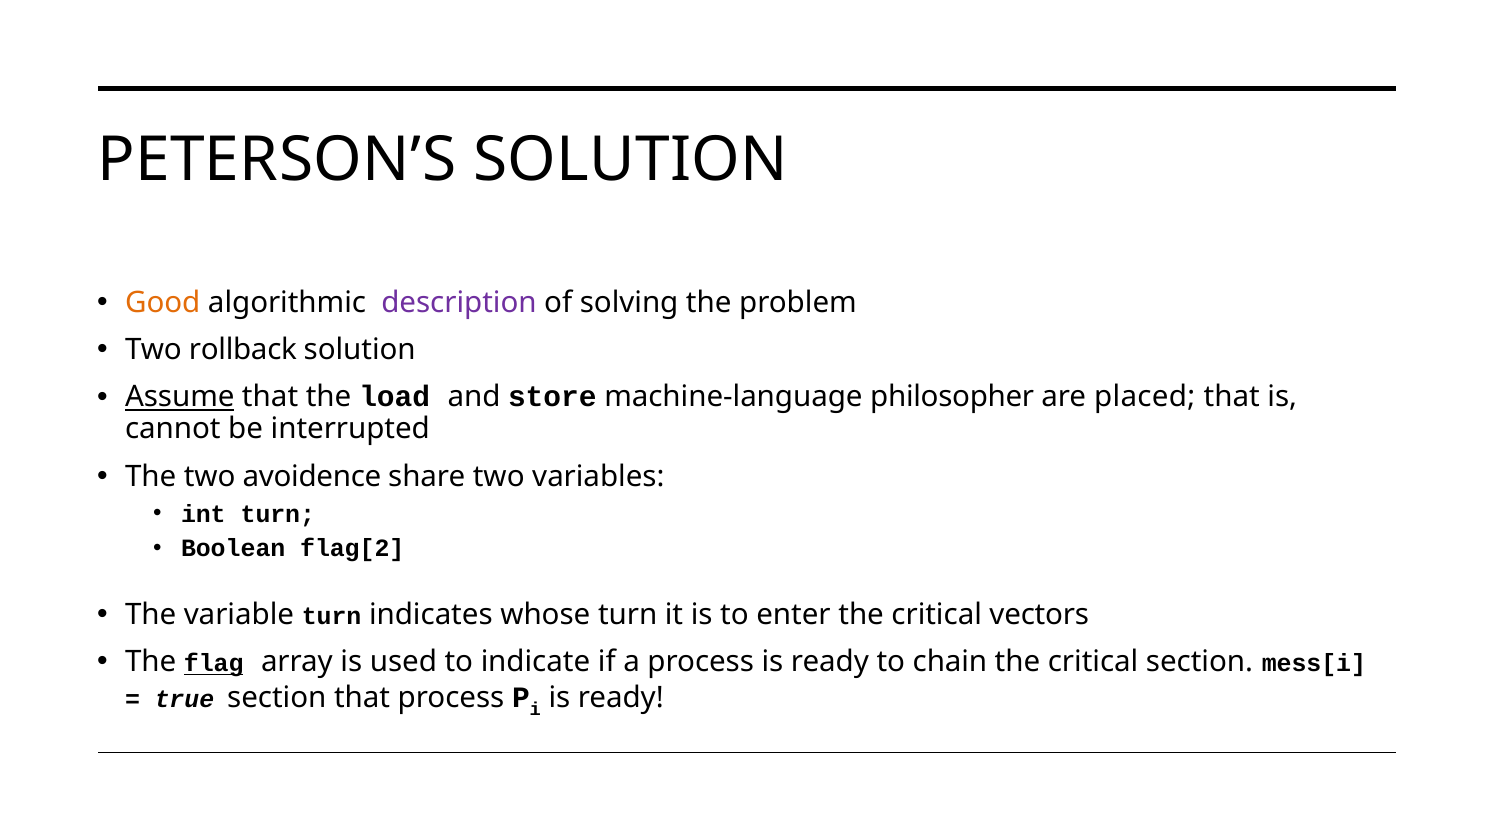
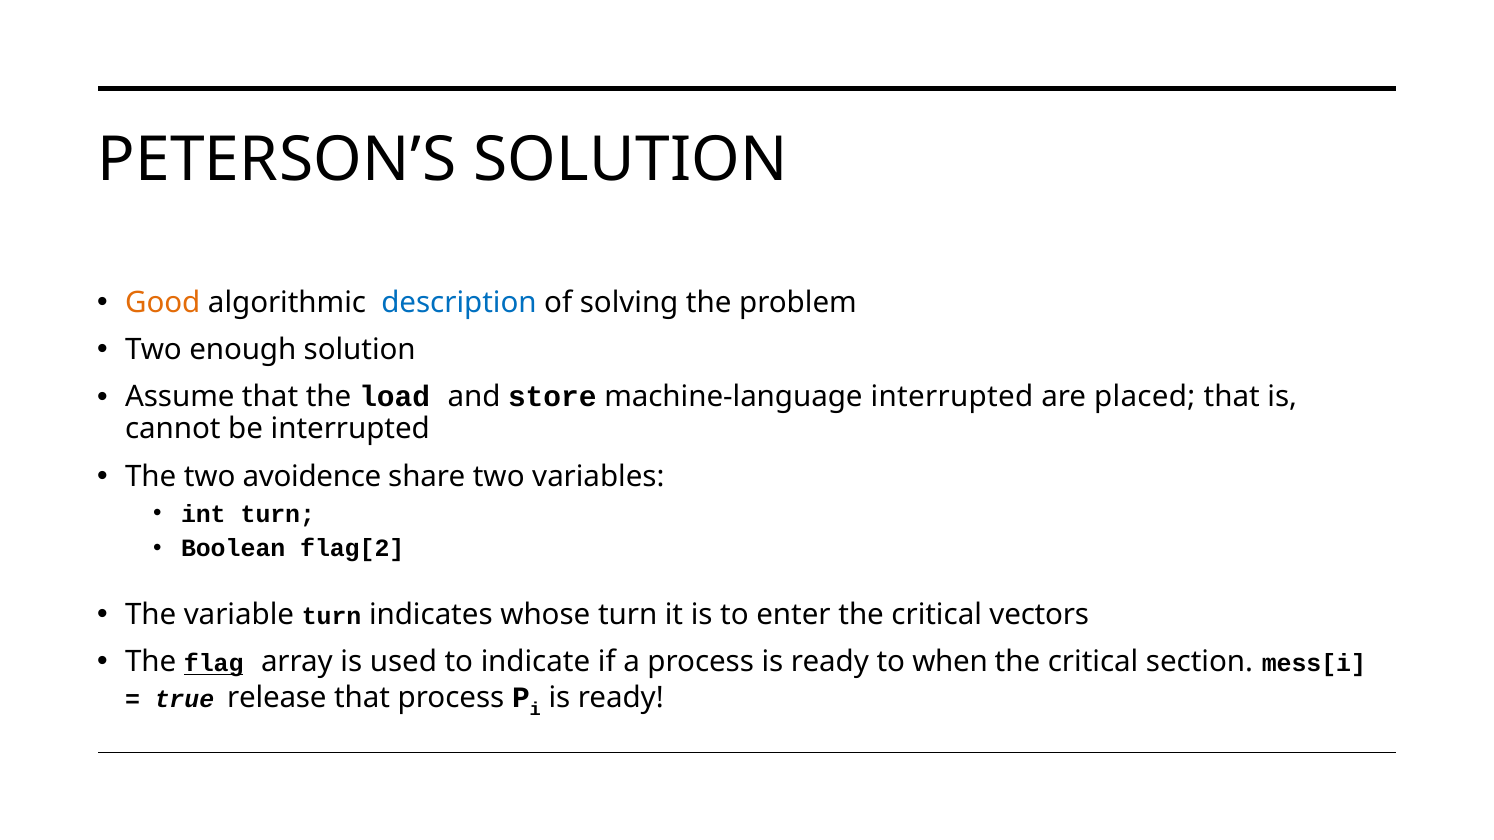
description colour: purple -> blue (459, 302)
rollback: rollback -> enough (243, 350)
Assume underline: present -> none (180, 397)
machine-language philosopher: philosopher -> interrupted (952, 397)
chain: chain -> when (950, 662)
true section: section -> release (277, 698)
